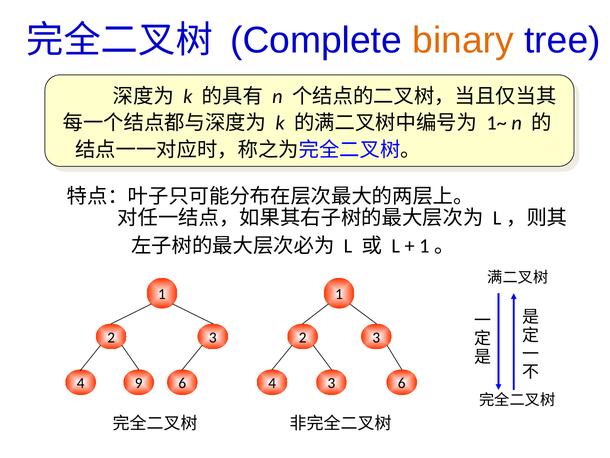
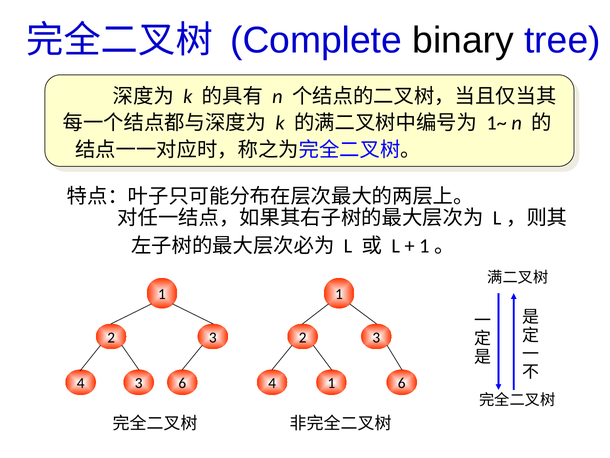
binary colour: orange -> black (463, 41)
4 9: 9 -> 3 (139, 383)
4 3: 3 -> 1 (331, 383)
